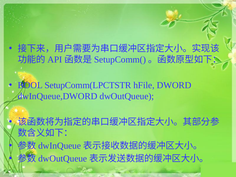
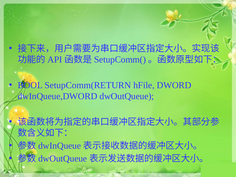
SetupComm(LPCTSTR: SetupComm(LPCTSTR -> SetupComm(RETURN (88, 85)
